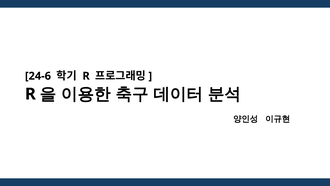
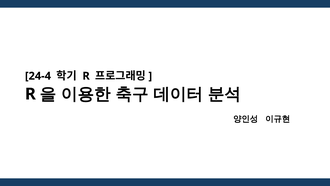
24-6: 24-6 -> 24-4 (38, 76)
